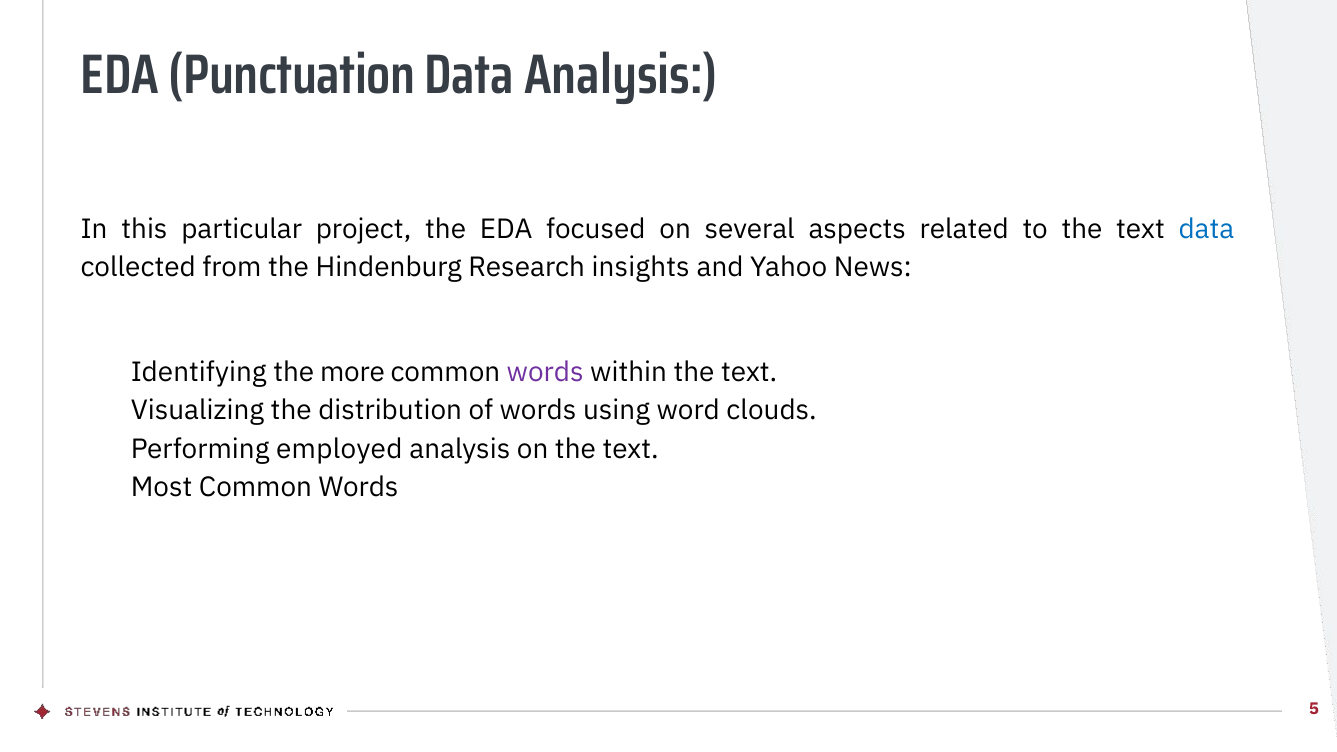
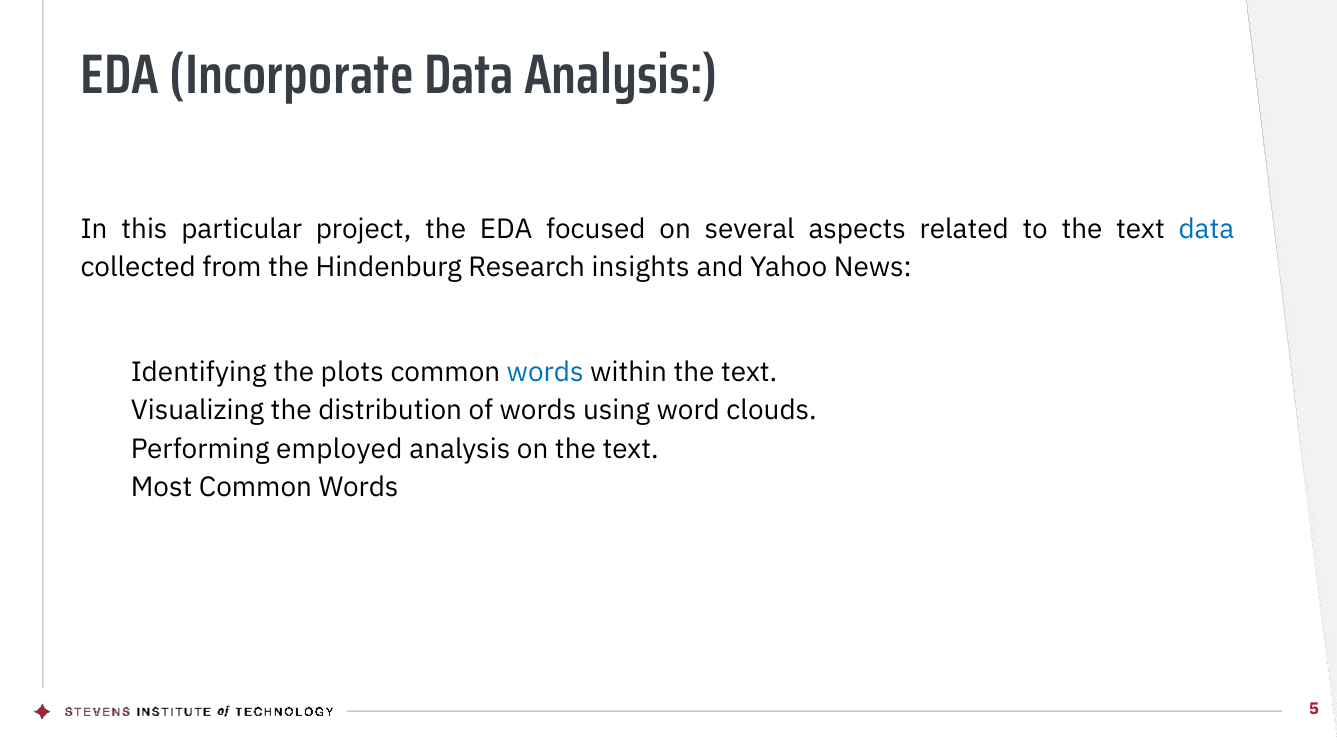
Punctuation: Punctuation -> Incorporate (292, 75)
more: more -> plots (352, 372)
words colour: purple -> blue (545, 372)
